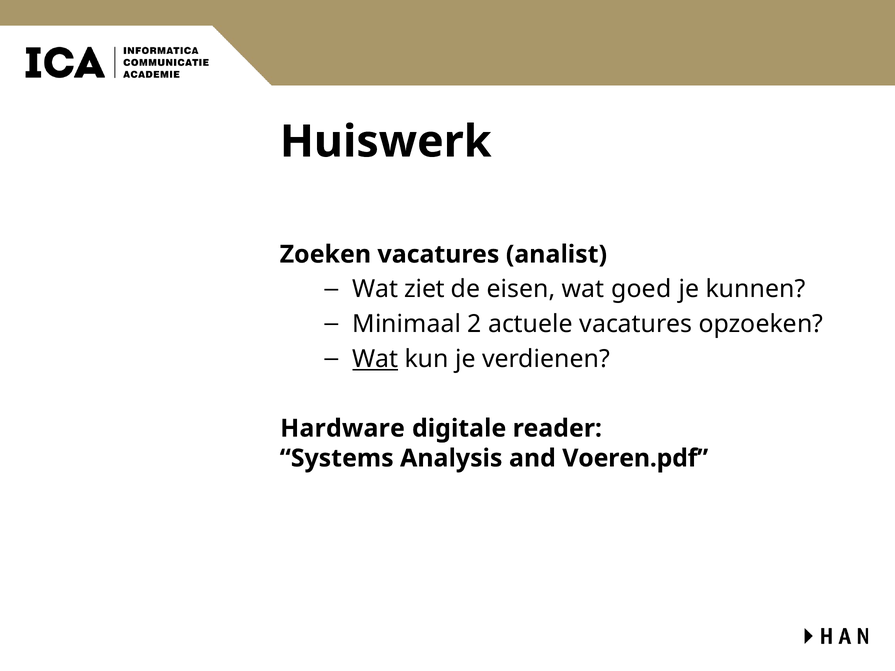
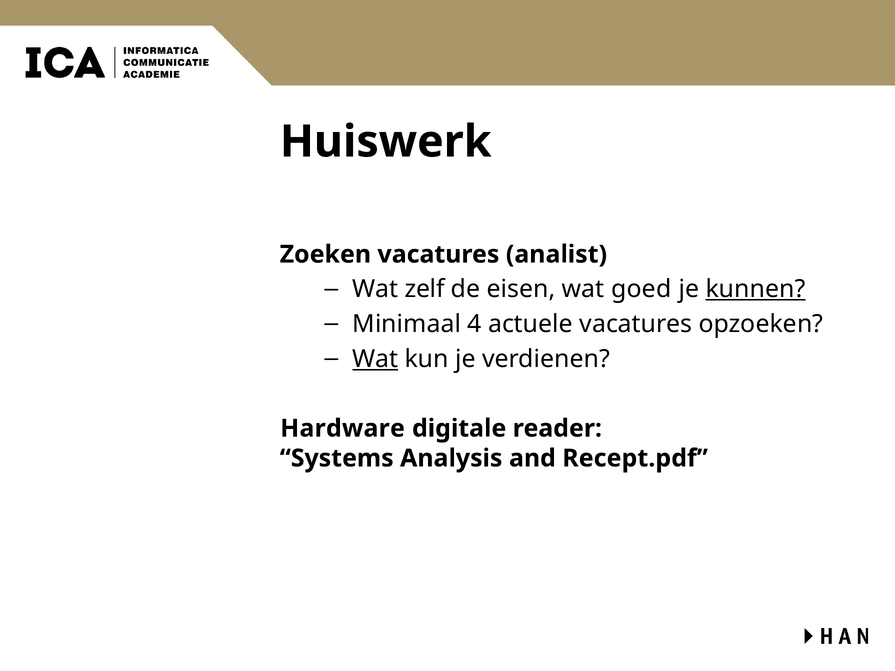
ziet: ziet -> zelf (425, 289)
kunnen underline: none -> present (756, 289)
2: 2 -> 4 (474, 324)
Voeren.pdf: Voeren.pdf -> Recept.pdf (635, 458)
